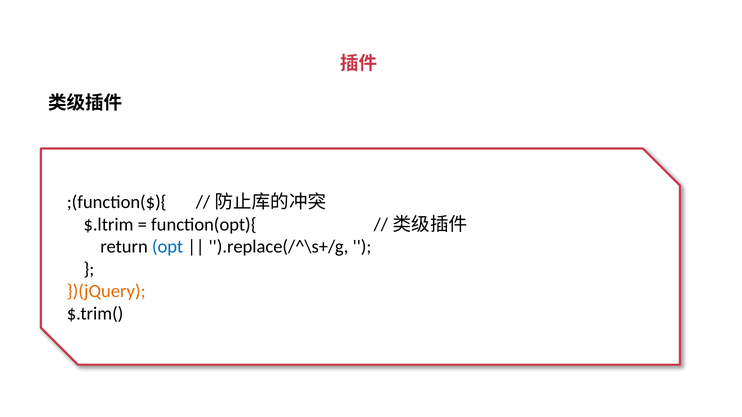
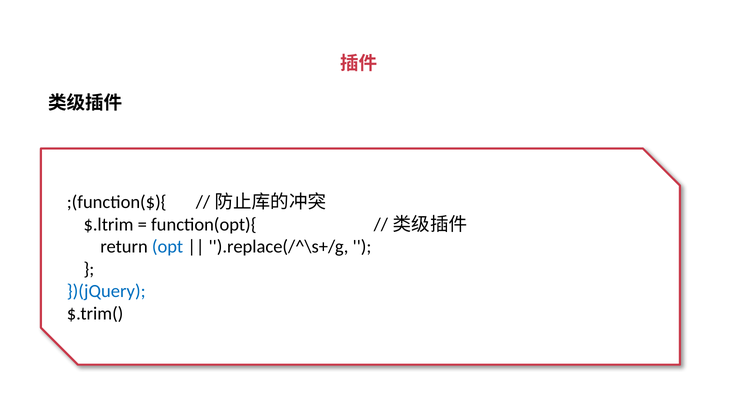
})(jQuery colour: orange -> blue (106, 291)
